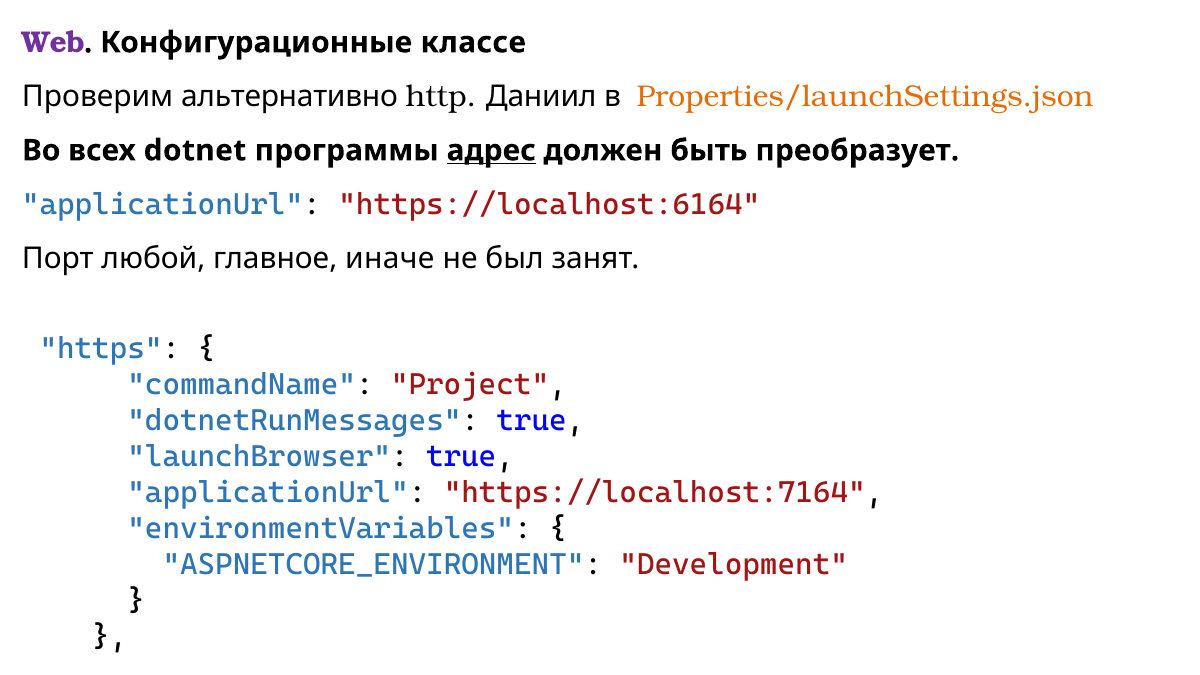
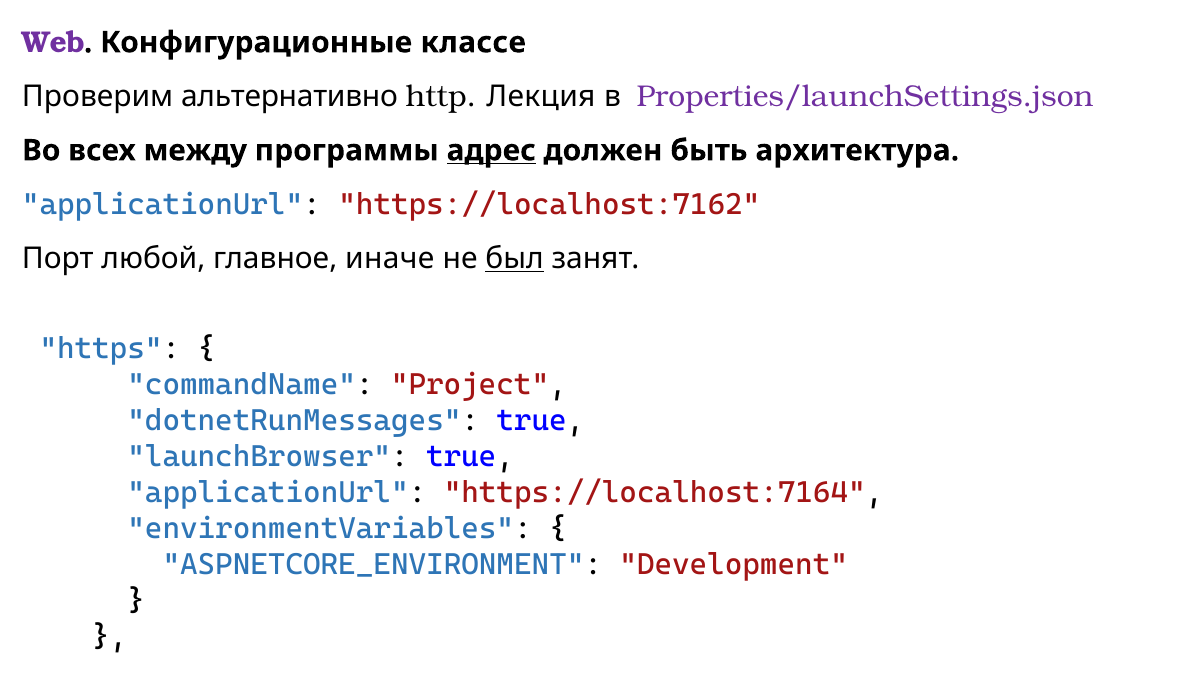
Даниил: Даниил -> Лекция (541, 97)
Properties/launchSettings.json colour: orange -> purple (865, 97)
dotnet: dotnet -> между (195, 150)
преобразует: преобразует -> архитектура (857, 150)
https://localhost:6164: https://localhost:6164 -> https://localhost:7162 (549, 204)
был underline: none -> present (515, 258)
